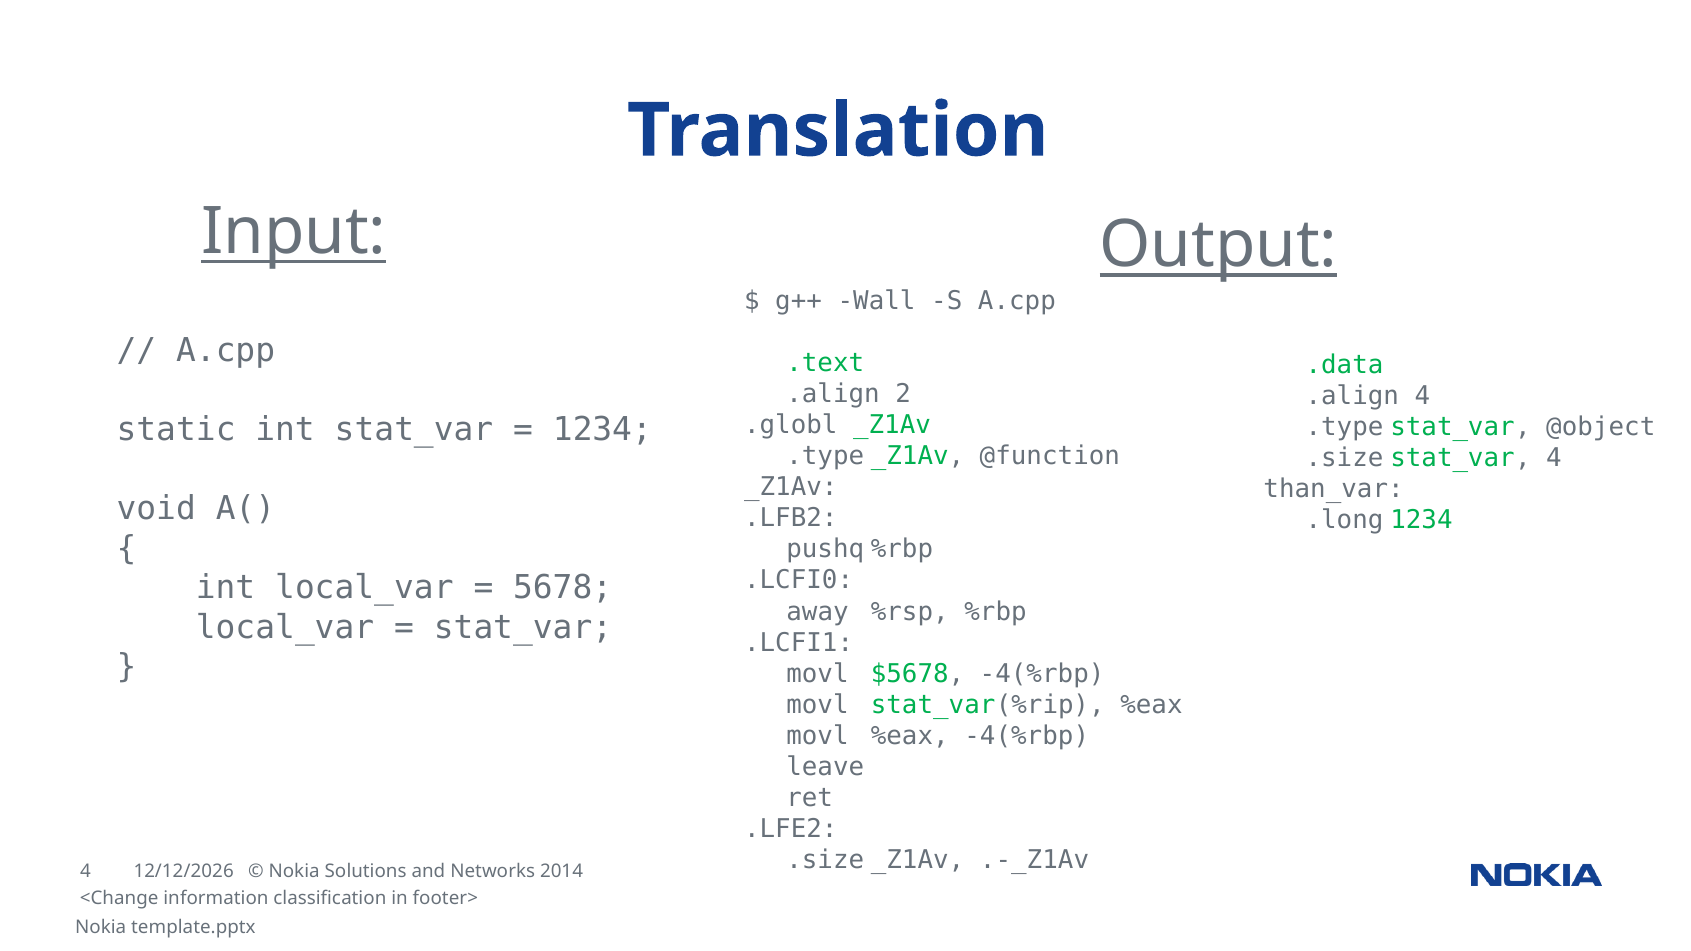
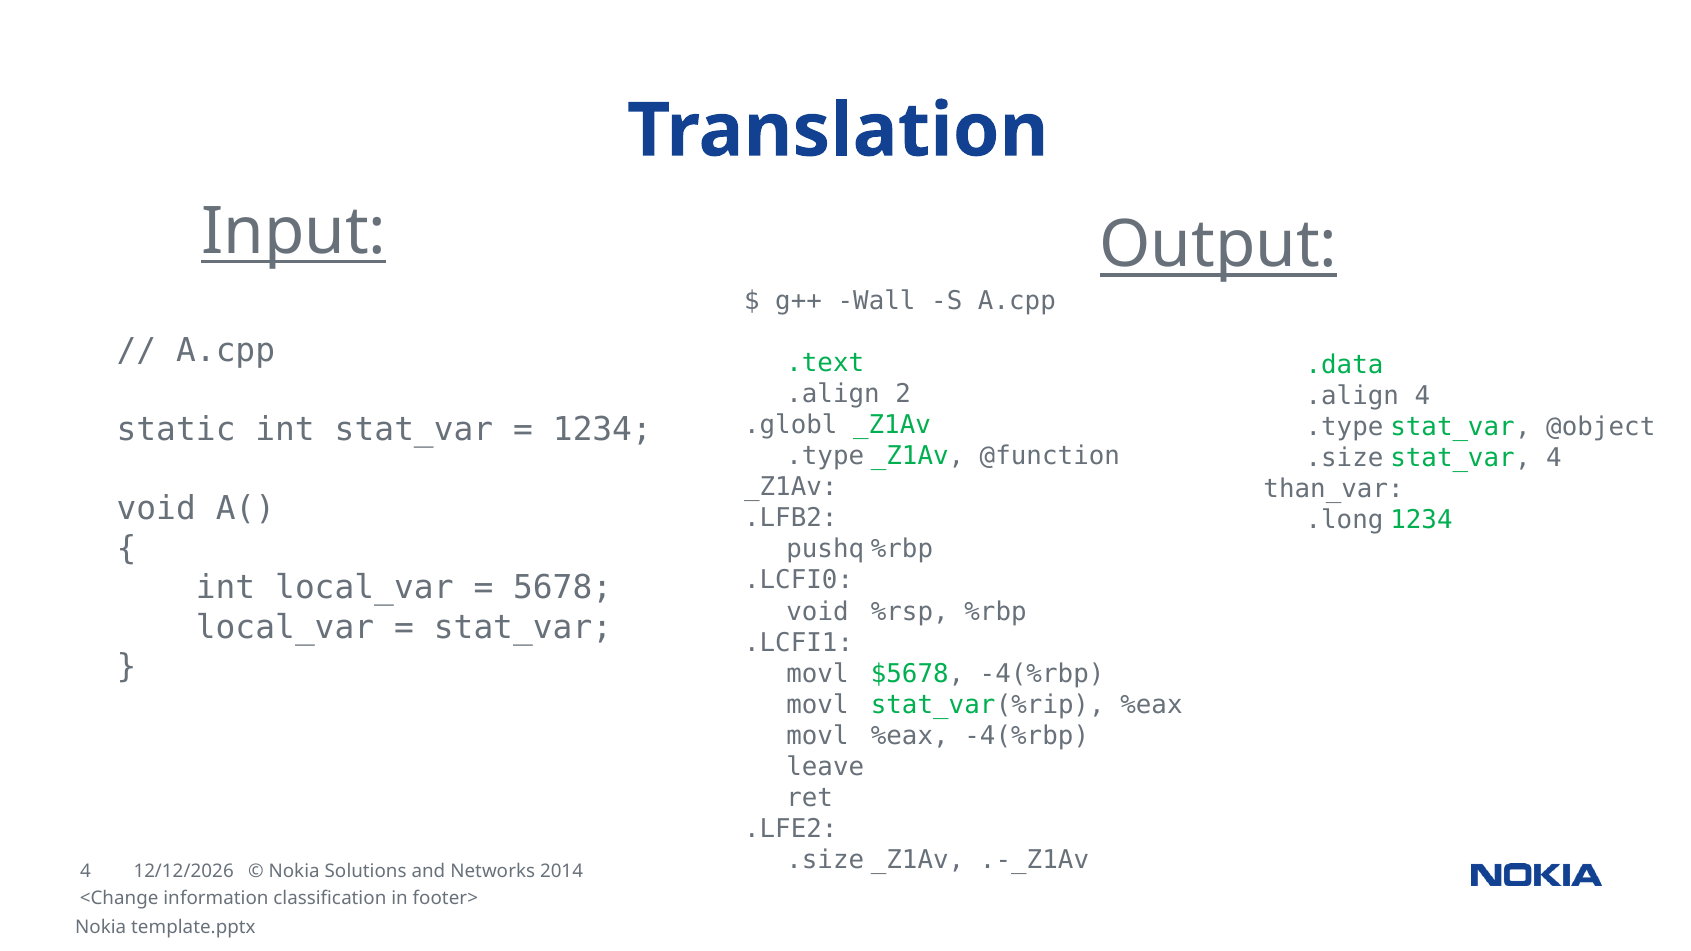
away: away -> void (818, 612)
